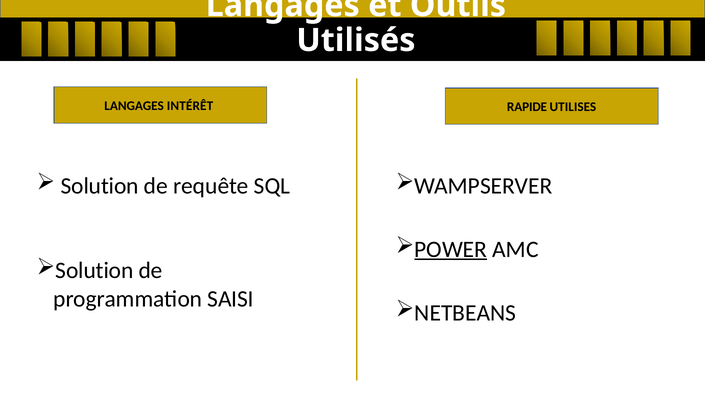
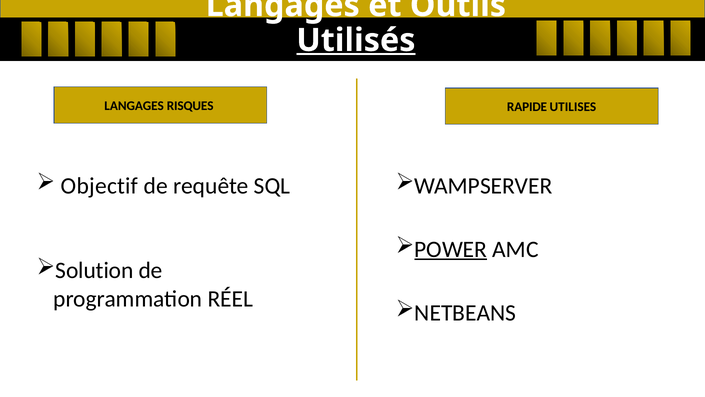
Utilisés underline: none -> present (356, 40)
INTÉRÊT: INTÉRÊT -> RISQUES (190, 106)
Solution: Solution -> Objectif (99, 186)
SAISI: SAISI -> RÉEL (230, 299)
